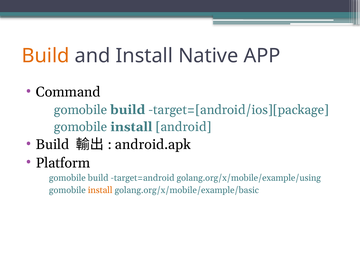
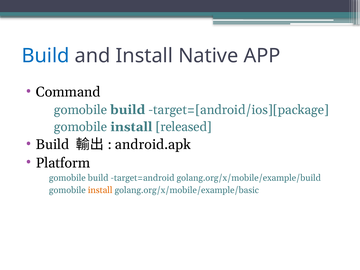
Build colour: orange -> blue (46, 56)
android: android -> released (184, 127)
golang.org/x/mobile/example/using: golang.org/x/mobile/example/using -> golang.org/x/mobile/example/build (249, 178)
